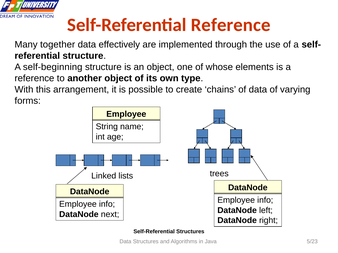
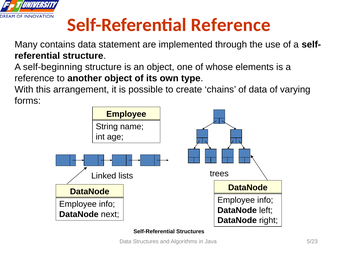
together: together -> contains (58, 45)
effectively: effectively -> statement (119, 45)
